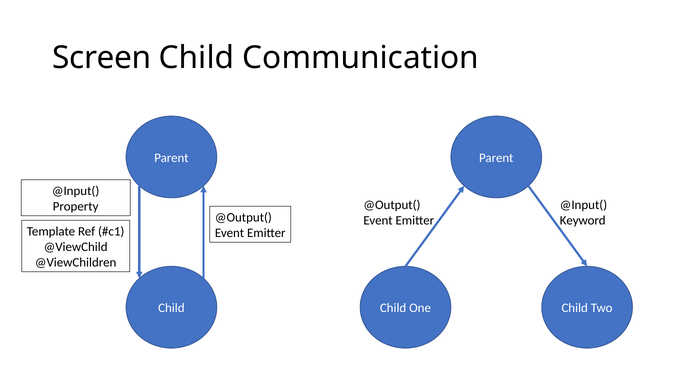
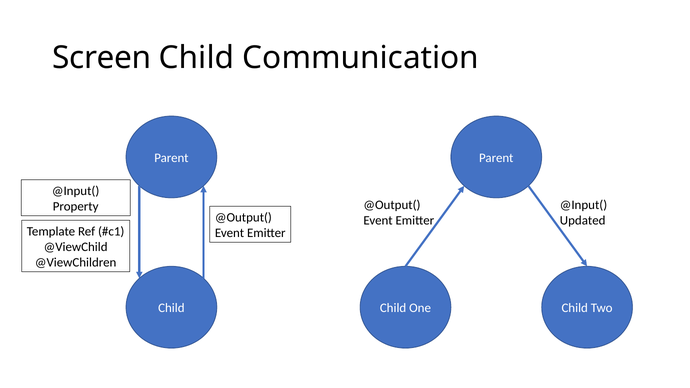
Keyword: Keyword -> Updated (583, 221)
